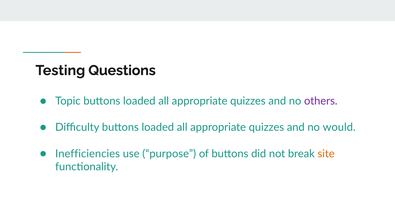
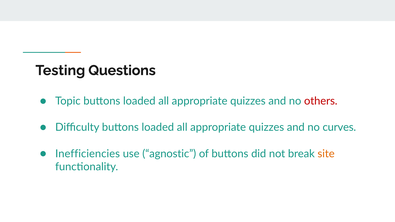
others colour: purple -> red (321, 101)
would: would -> curves (339, 127)
purpose: purpose -> agnostic (169, 154)
